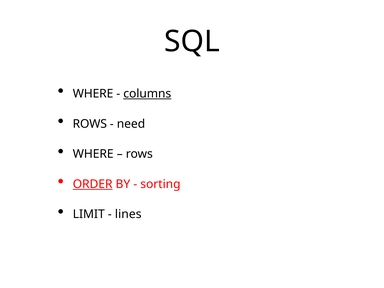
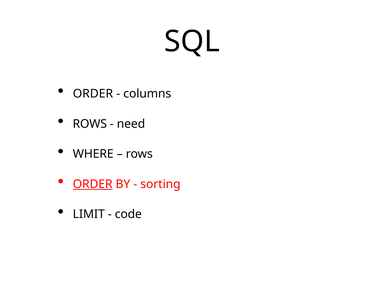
WHERE: WHERE -> ORDER (93, 94)
columns underline: present -> none (147, 94)
lines: lines -> code (128, 214)
